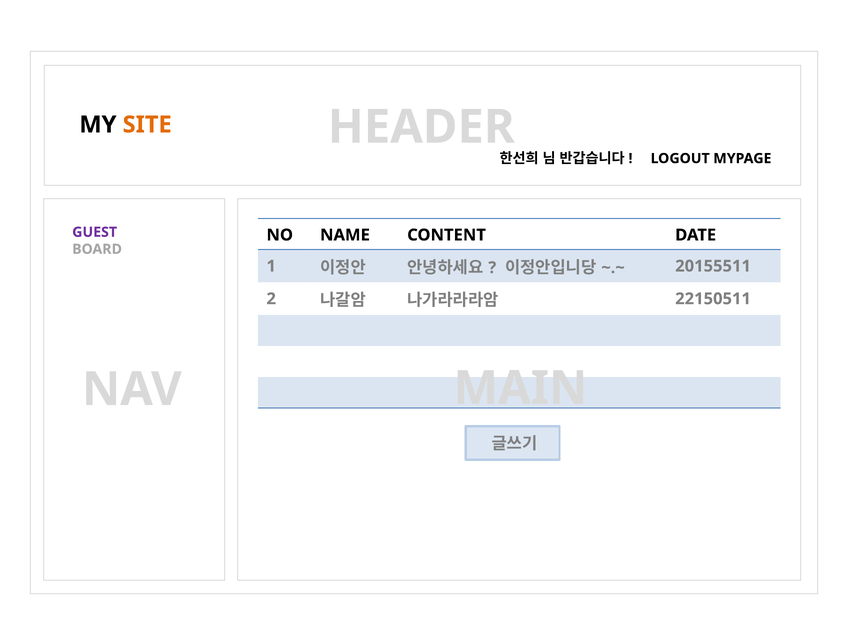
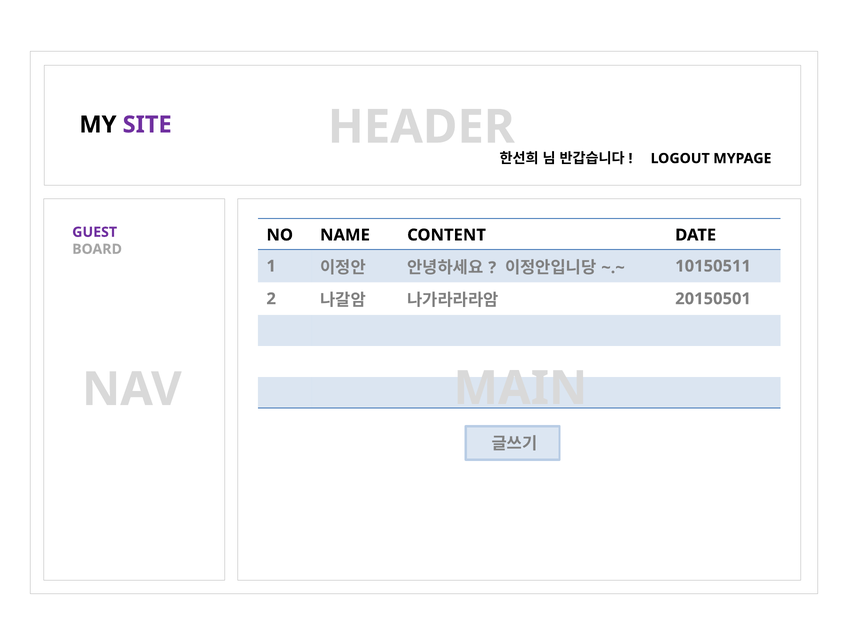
SITE colour: orange -> purple (147, 125)
20155511: 20155511 -> 10150511 (713, 266)
22150511: 22150511 -> 20150501 (713, 299)
